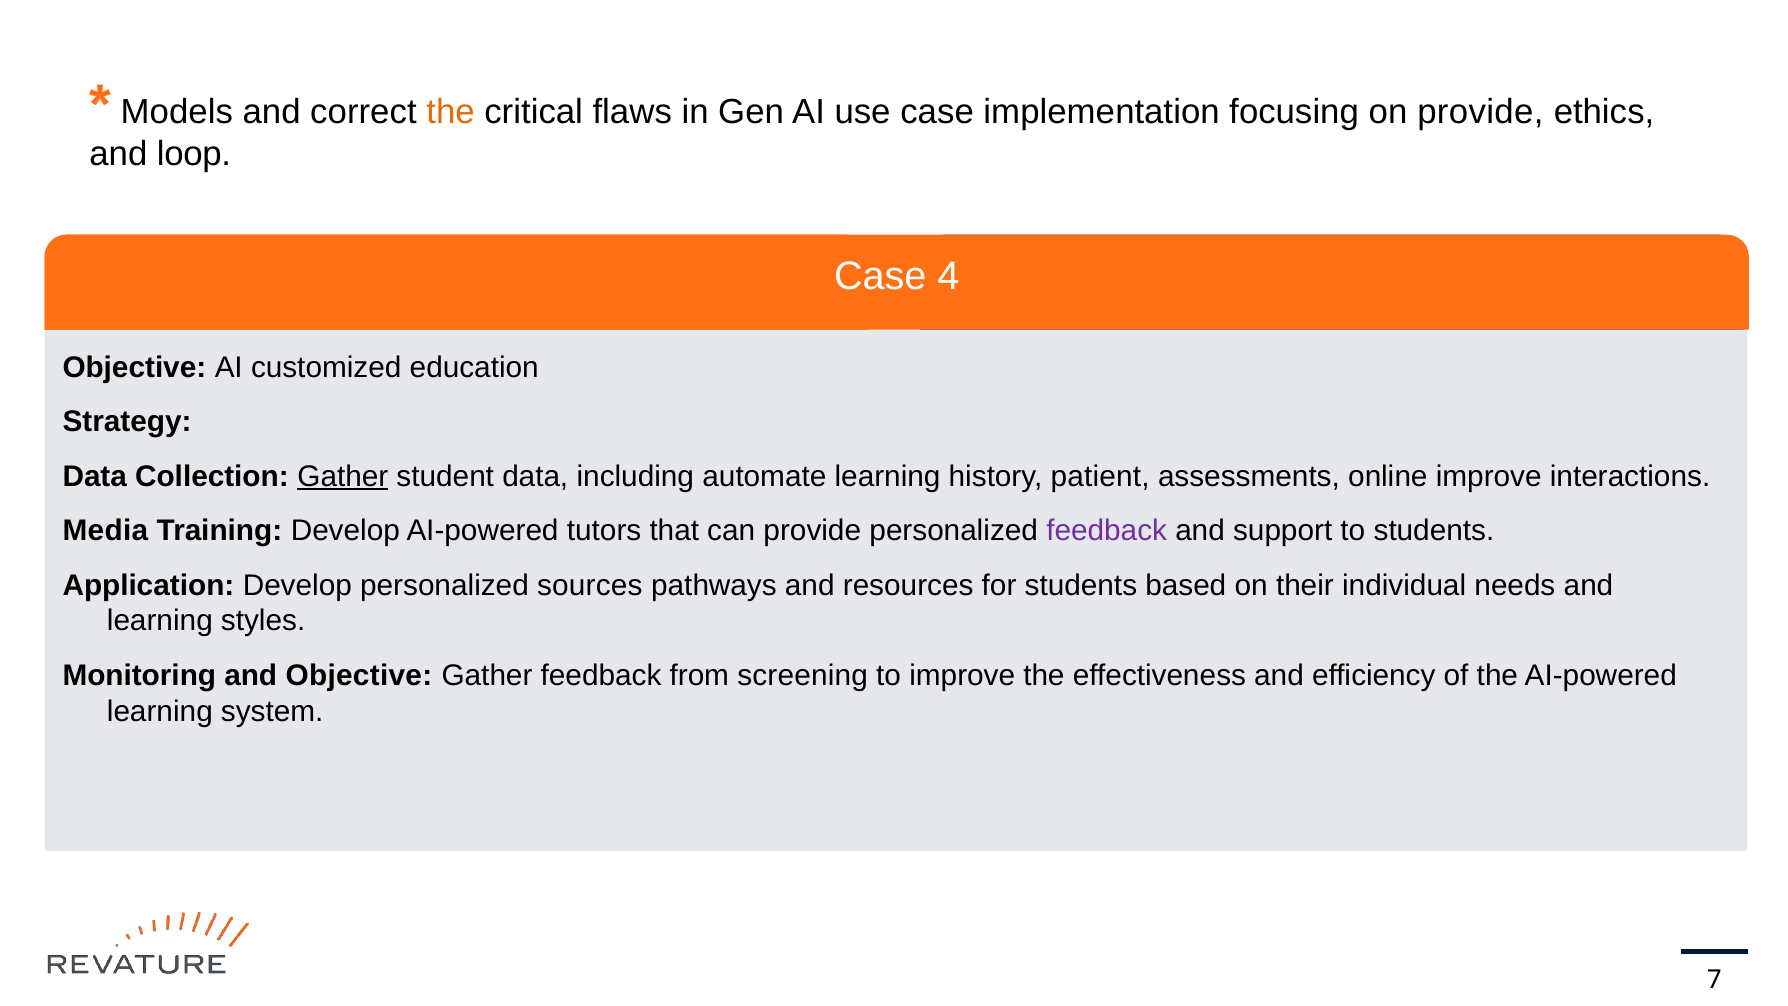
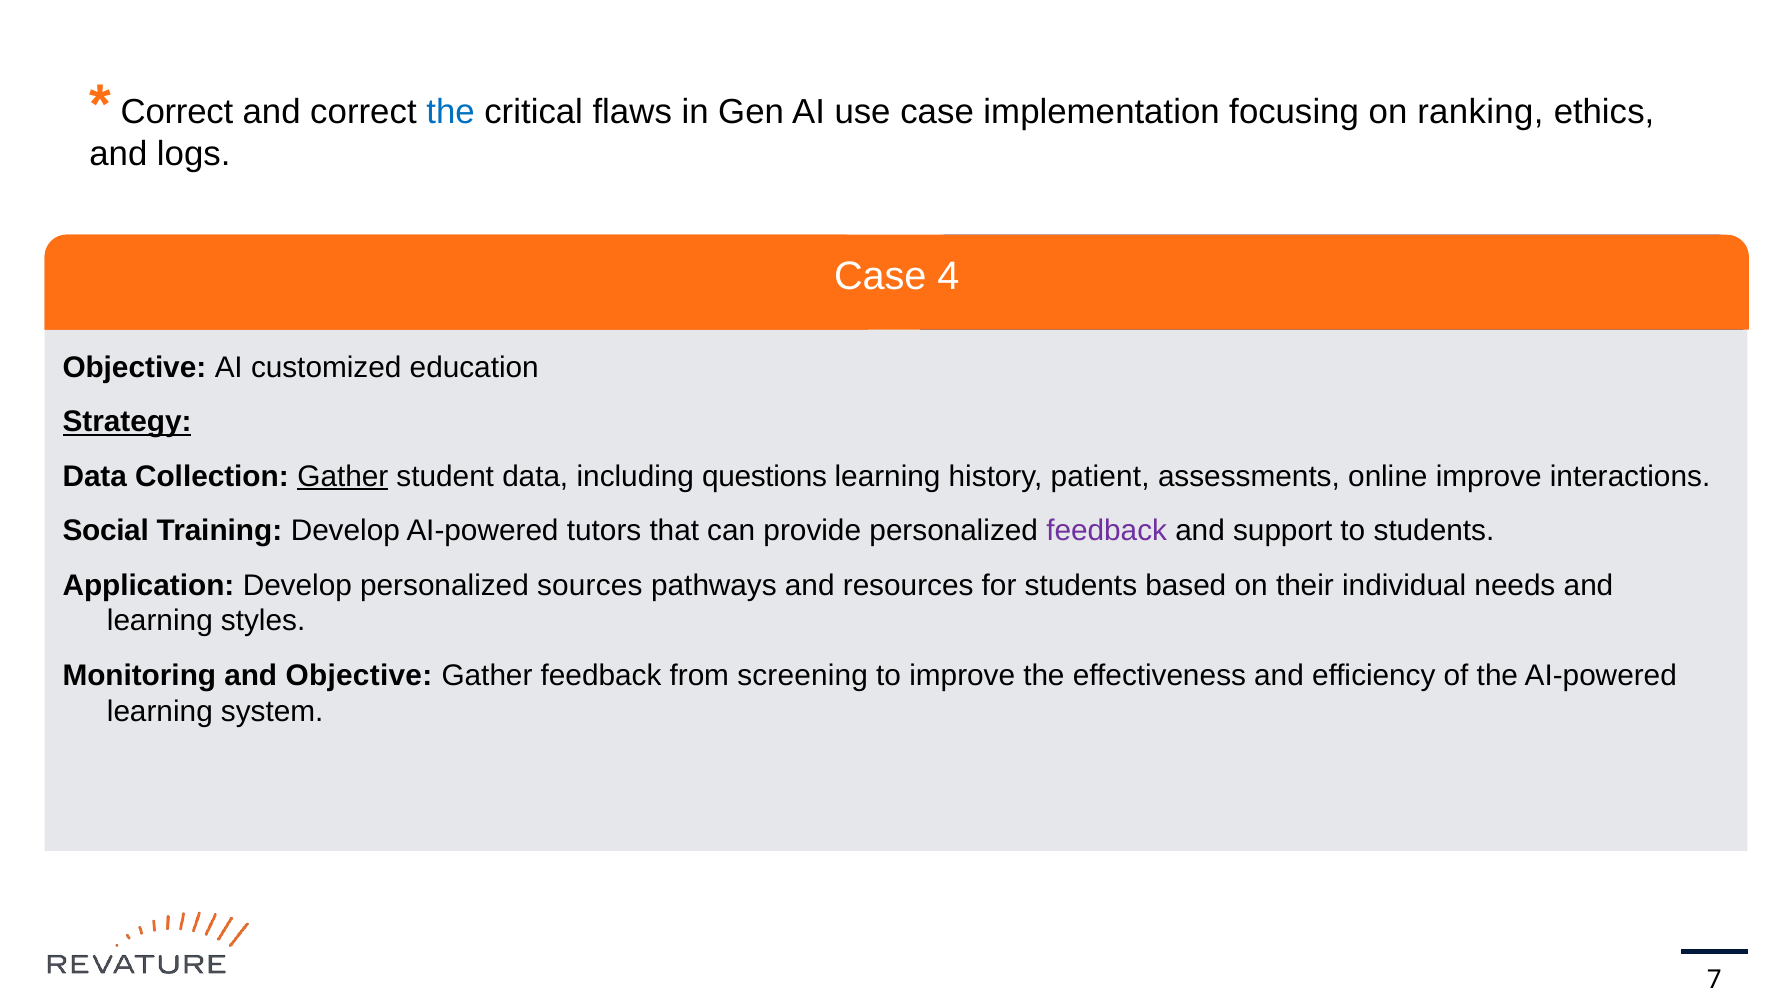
Models: Models -> Correct (177, 112)
the colour: orange -> blue (451, 112)
on provide: provide -> ranking (1480, 112)
loop: loop -> logs (194, 154)
Strategy underline: none -> present (127, 422)
automate: automate -> questions (765, 476)
Media: Media -> Social (106, 531)
